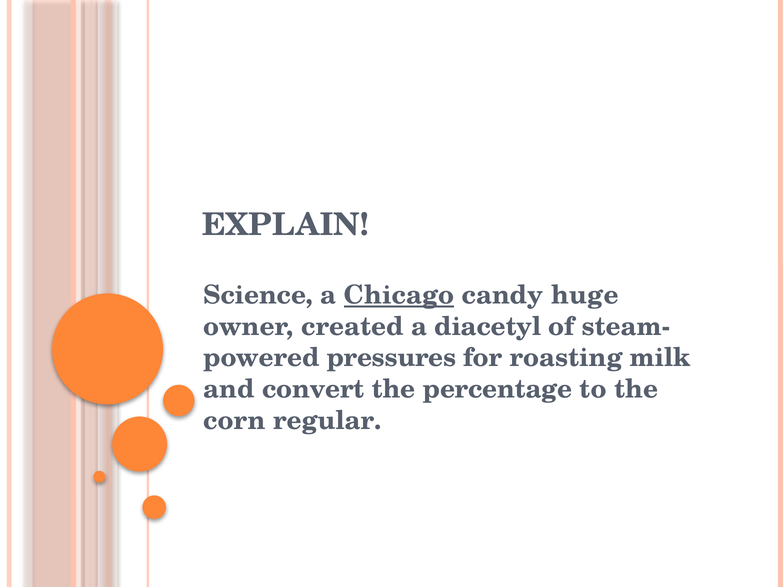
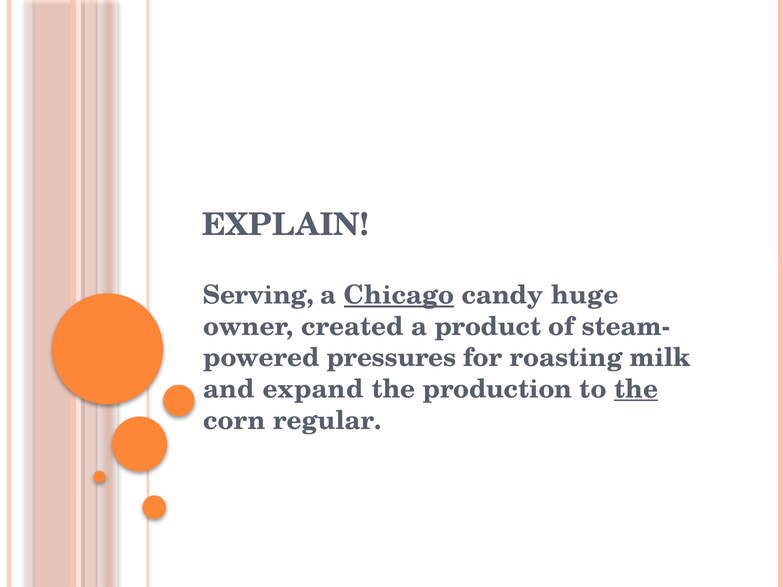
Science: Science -> Serving (258, 295)
diacetyl: diacetyl -> product (488, 327)
convert: convert -> expand (313, 389)
percentage: percentage -> production (498, 389)
the underline: none -> present (636, 389)
